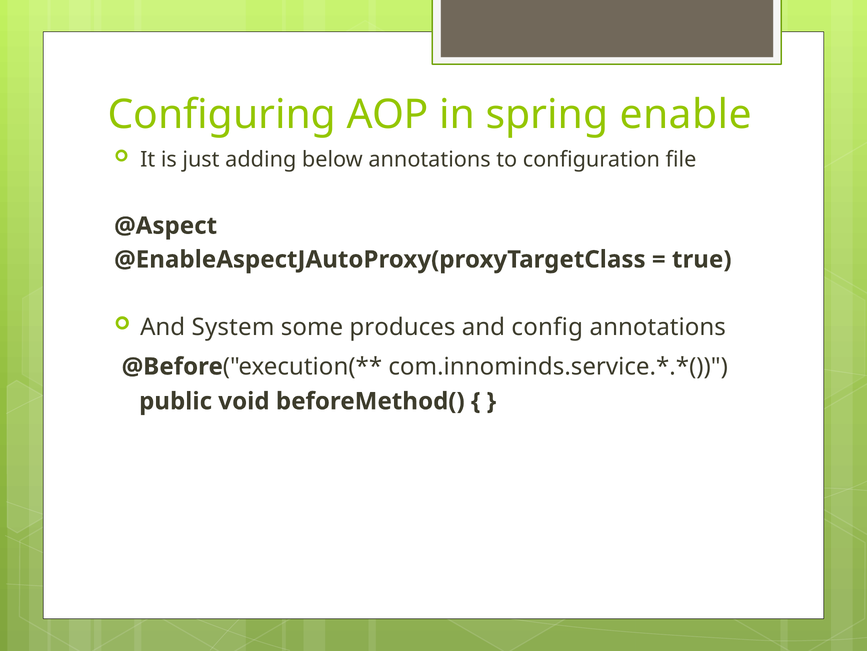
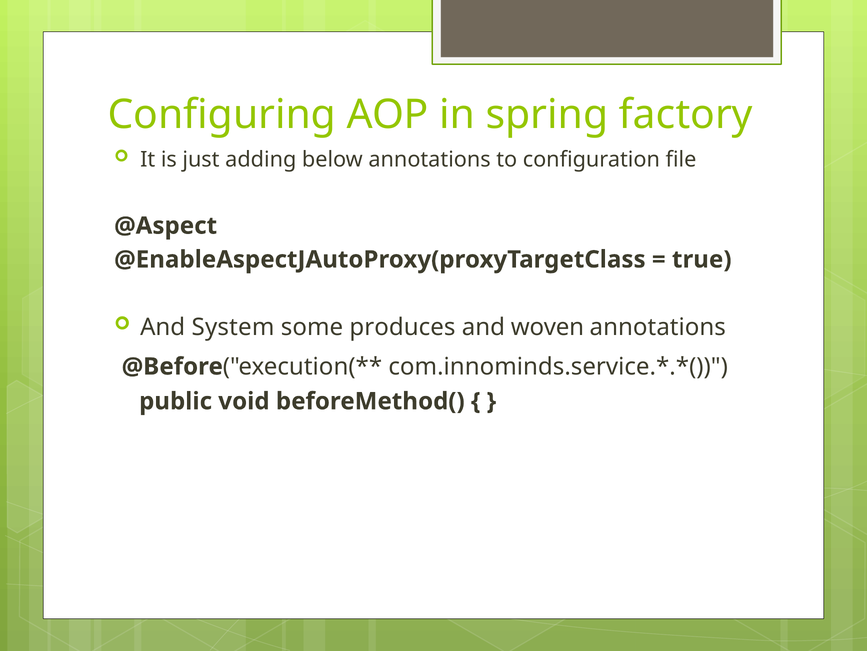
enable: enable -> factory (686, 114)
config: config -> woven (547, 327)
